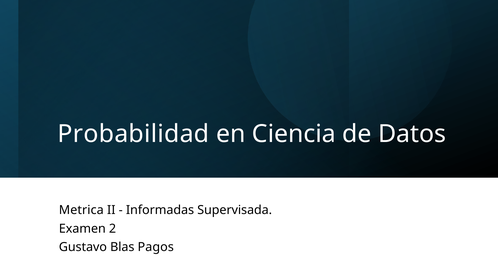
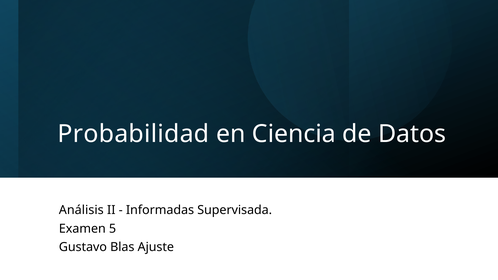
Metrica: Metrica -> Análisis (81, 210)
2: 2 -> 5 (112, 229)
Pagos: Pagos -> Ajuste (156, 247)
